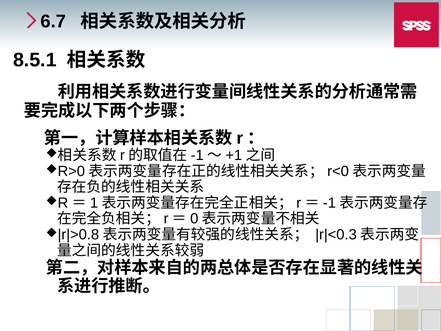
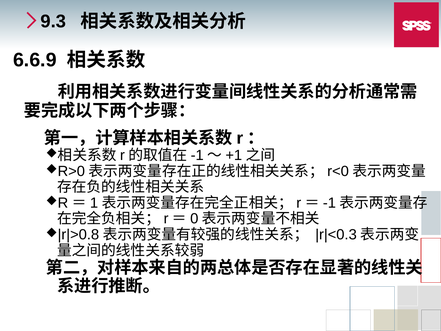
6.7: 6.7 -> 9.3 (53, 21)
8.5.1: 8.5.1 -> 6.6.9 (35, 60)
